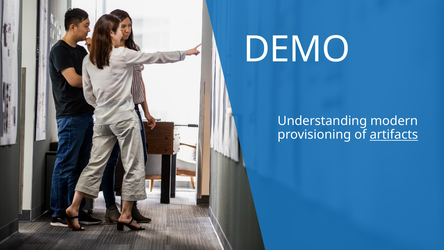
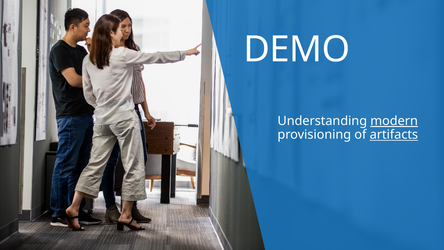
modern underline: none -> present (394, 121)
